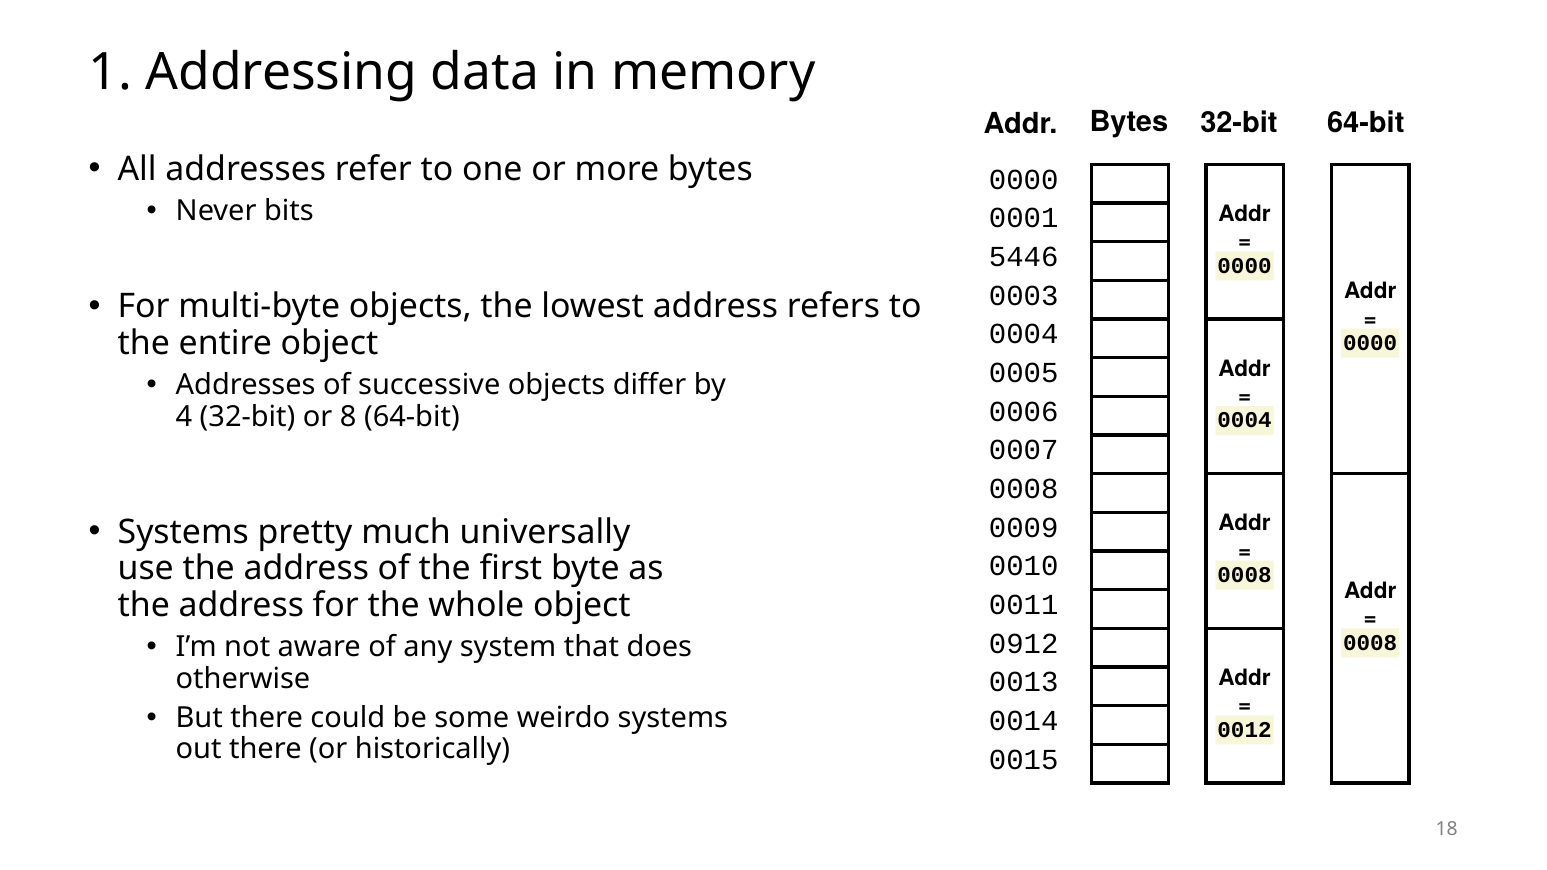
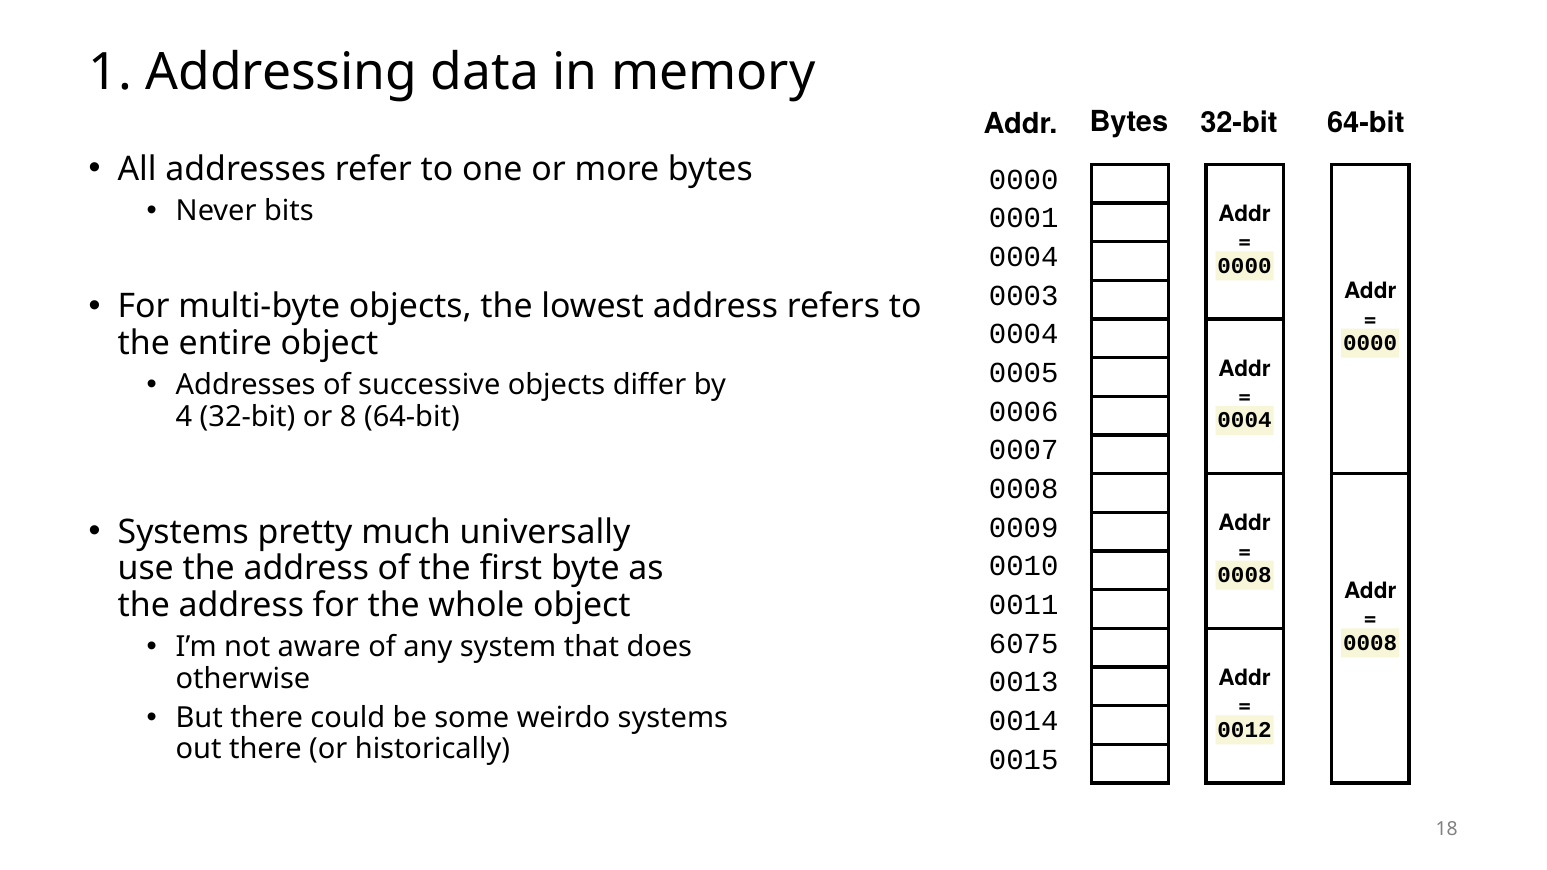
5446: 5446 -> 0004 (1024, 257)
0912: 0912 -> 6075 (1024, 644)
